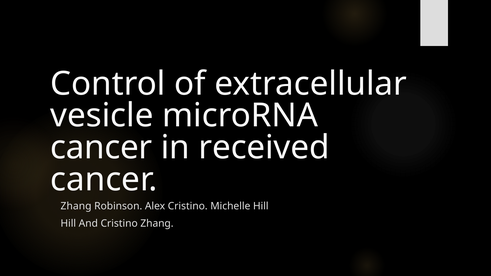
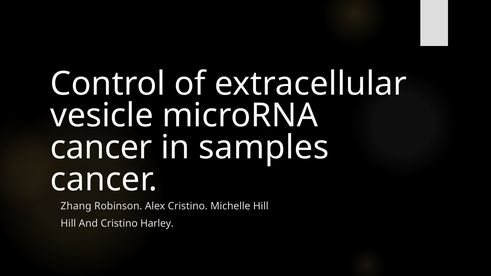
received: received -> samples (264, 148)
Cristino Zhang: Zhang -> Harley (157, 224)
